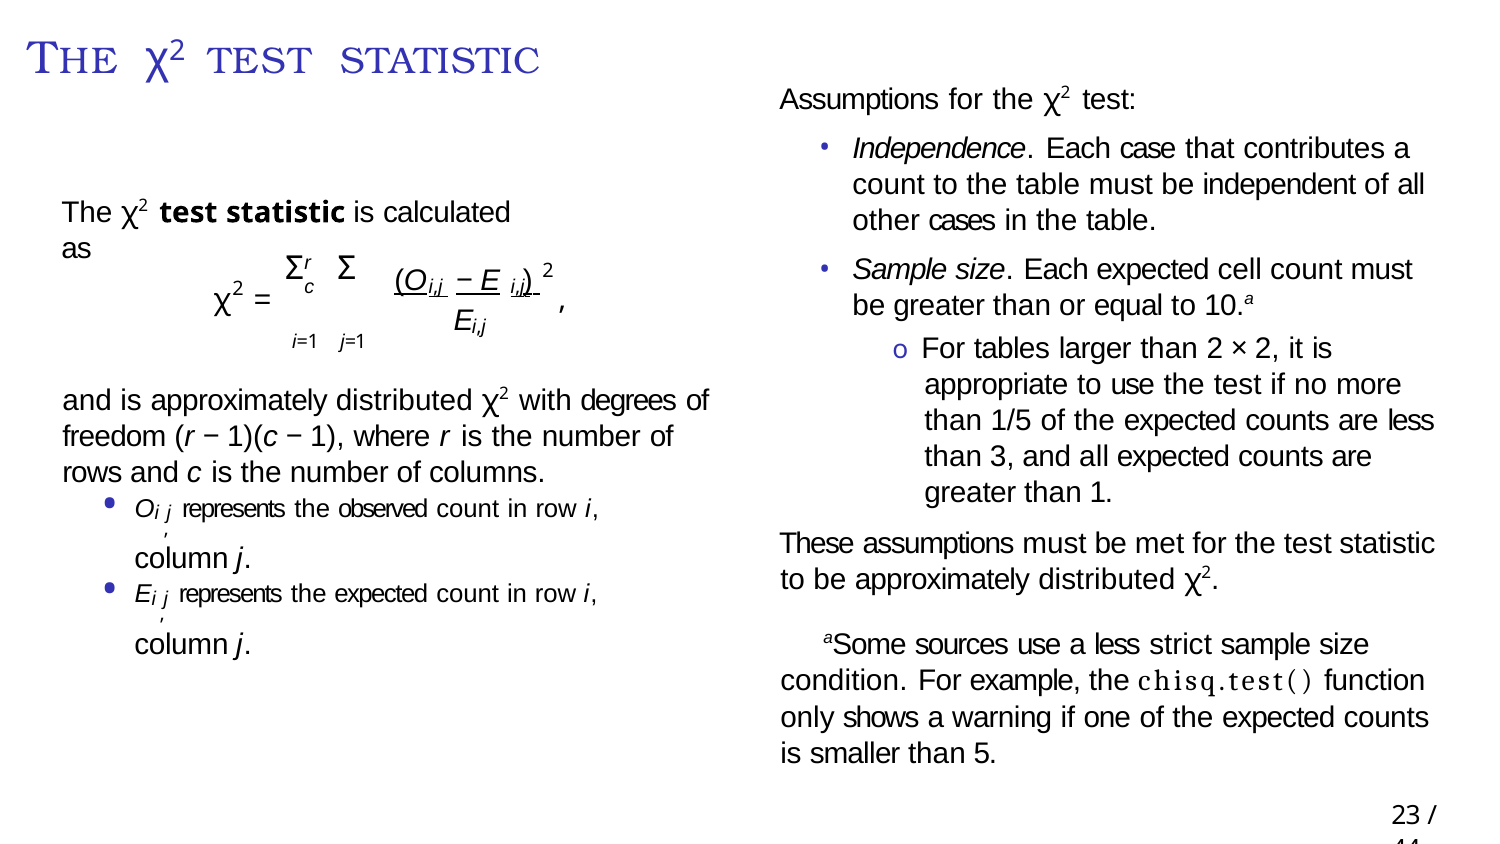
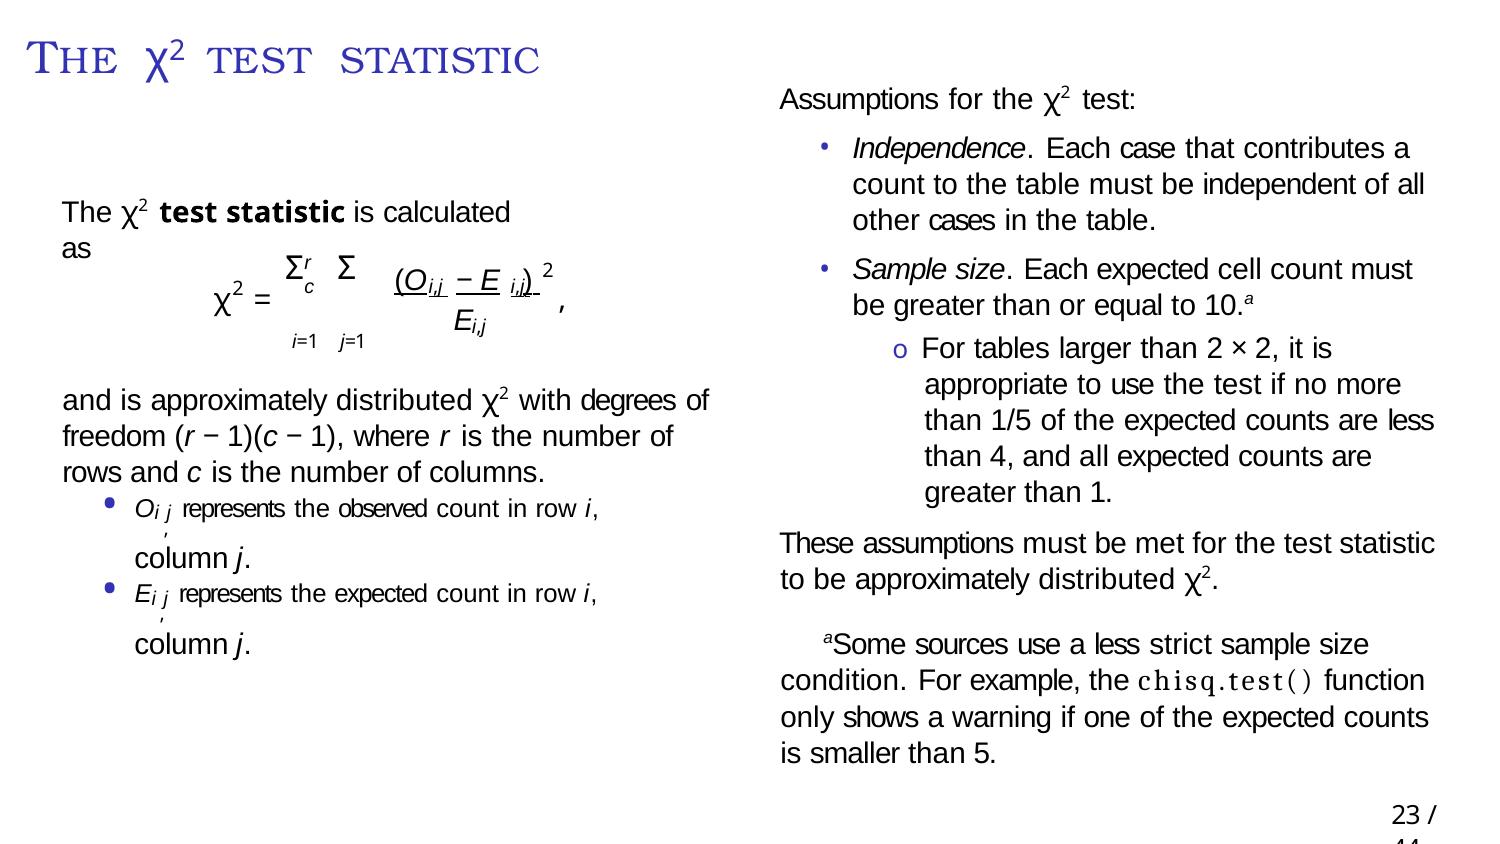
3: 3 -> 4 (1002, 457)
